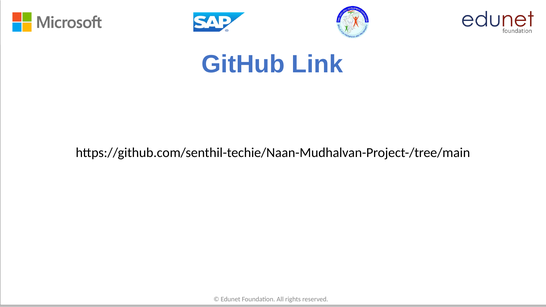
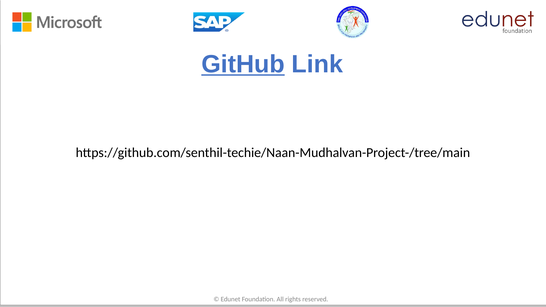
GitHub underline: none -> present (243, 64)
